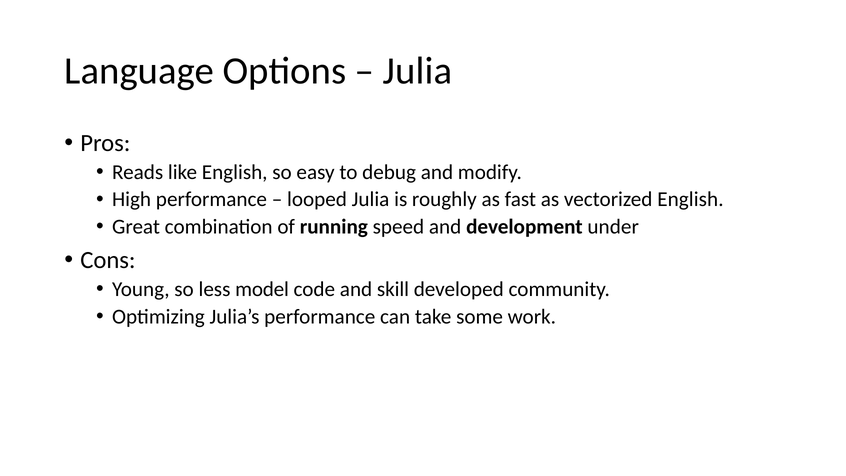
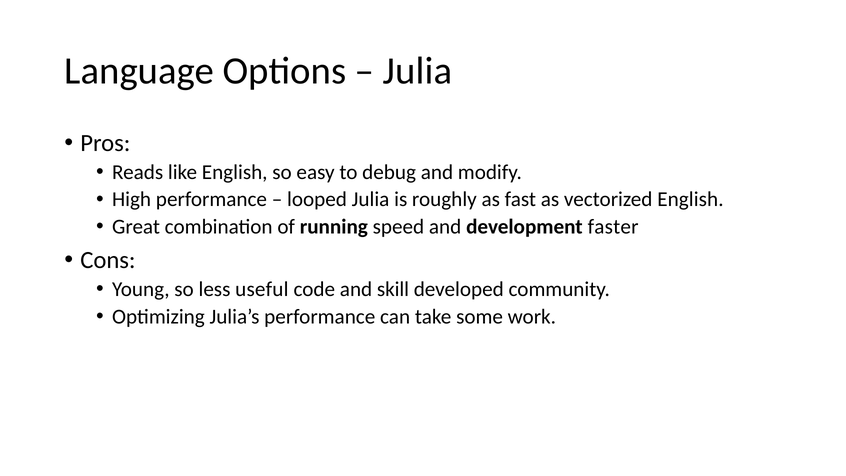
under: under -> faster (613, 227)
model: model -> useful (262, 289)
